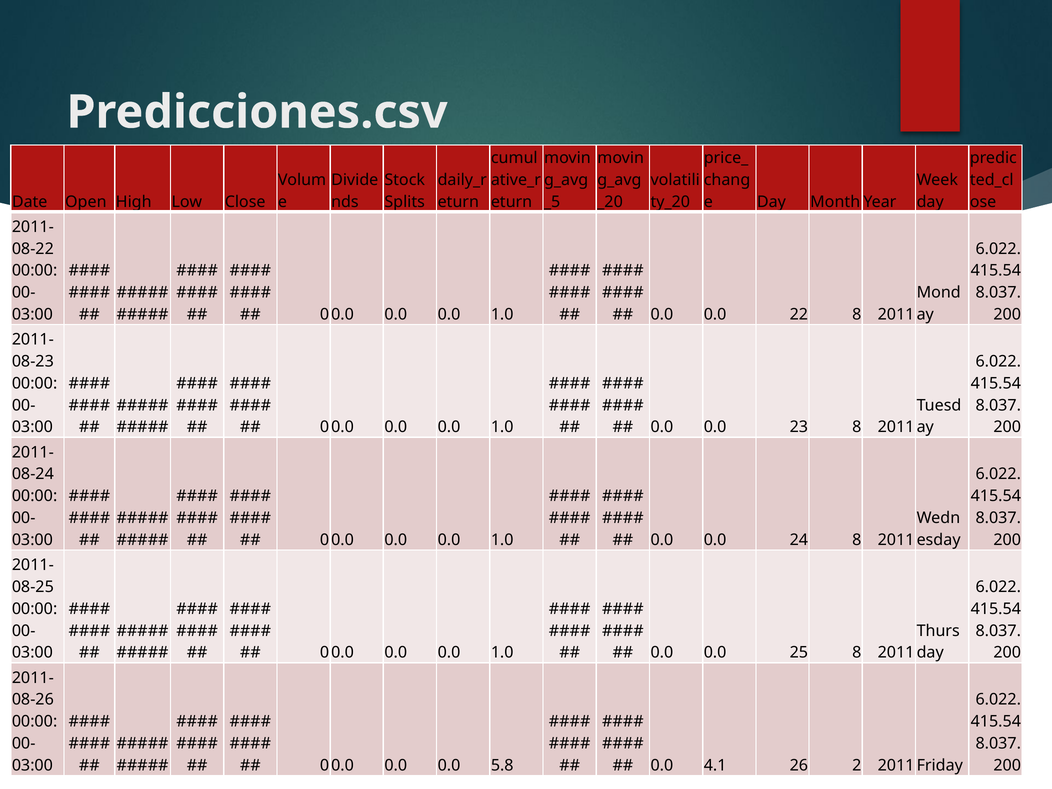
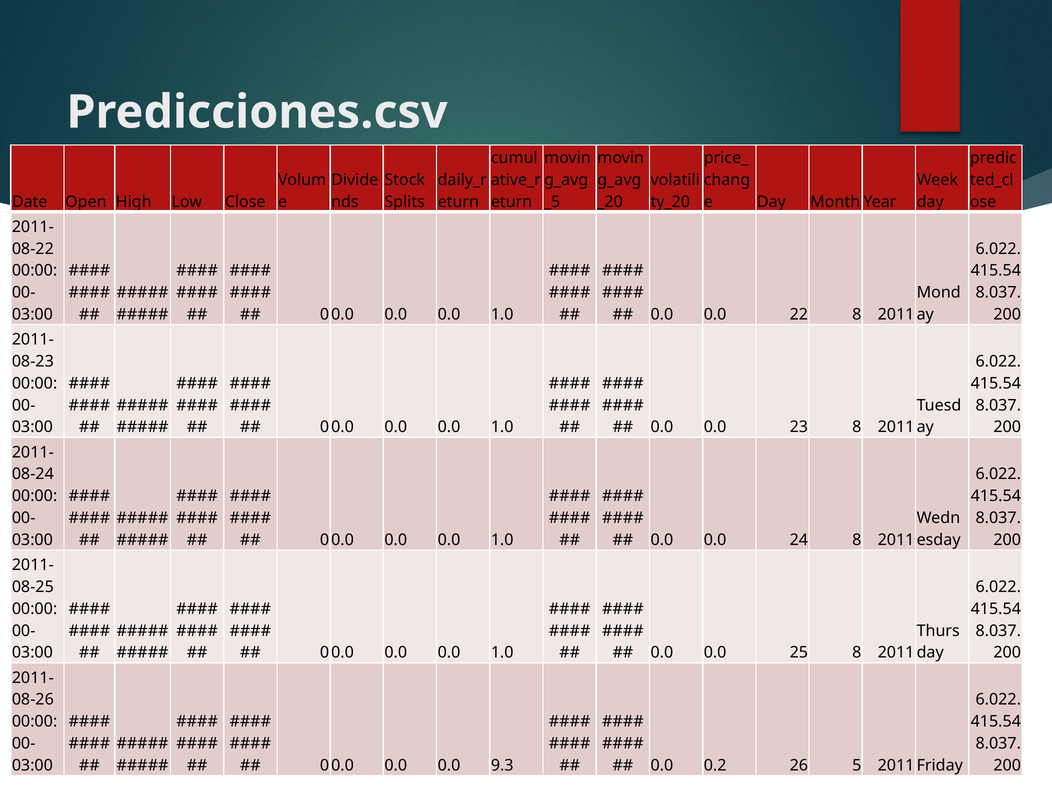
5.8: 5.8 -> 9.3 (502, 765)
4.1: 4.1 -> 0.2 (715, 765)
2: 2 -> 5 (857, 765)
